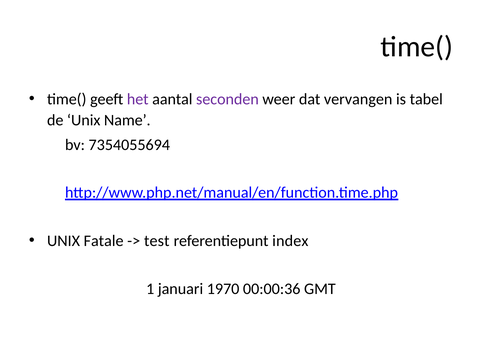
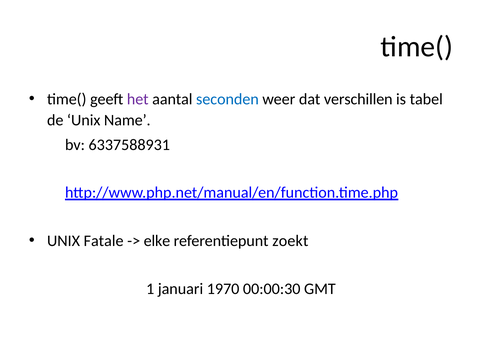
seconden colour: purple -> blue (227, 99)
vervangen: vervangen -> verschillen (358, 99)
7354055694: 7354055694 -> 6337588931 (129, 145)
test: test -> elke (157, 240)
index: index -> zoekt (290, 240)
00:00:36: 00:00:36 -> 00:00:30 (272, 288)
